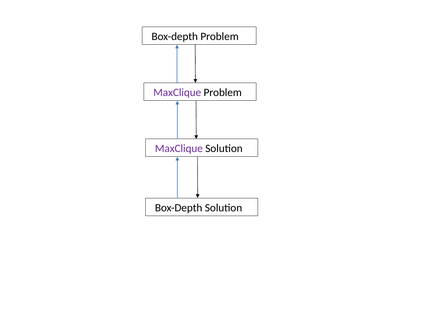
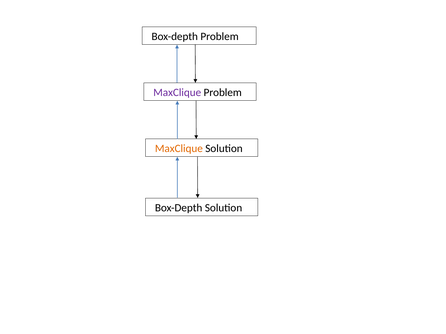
MaxClique colour: purple -> orange (179, 149)
